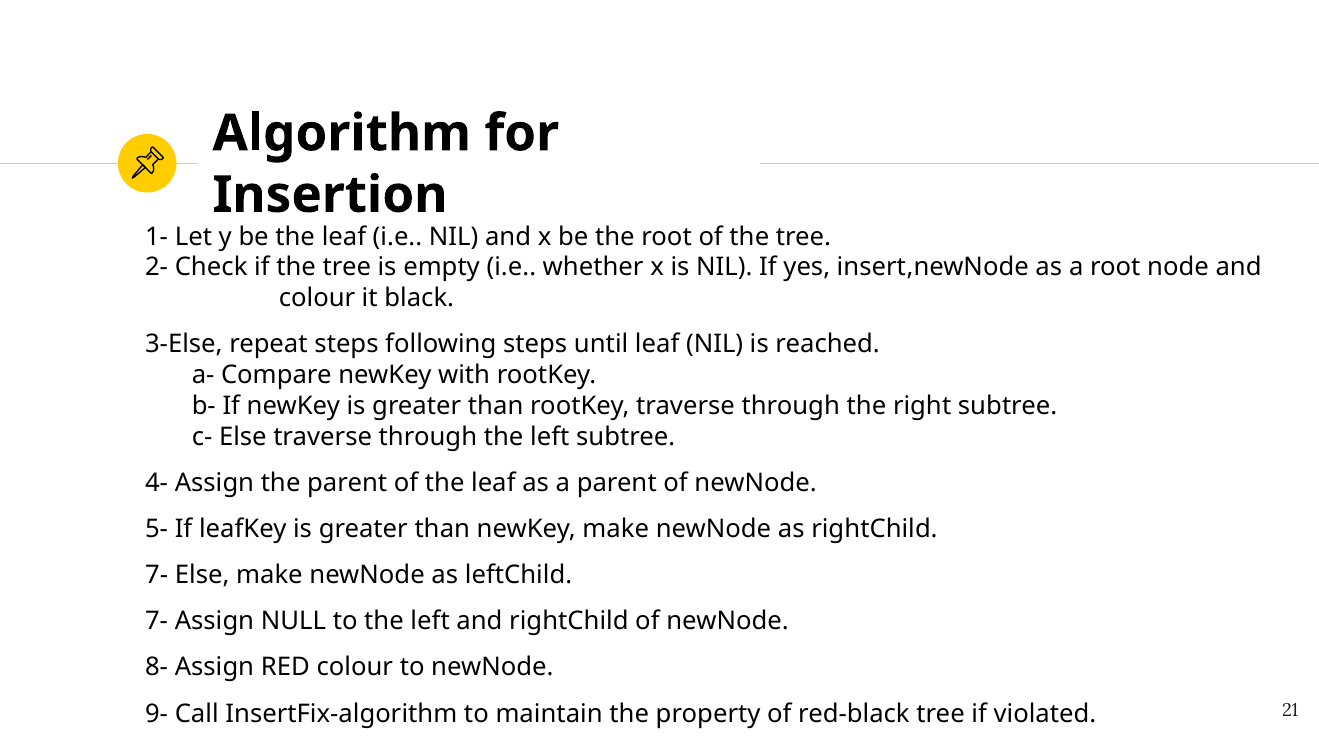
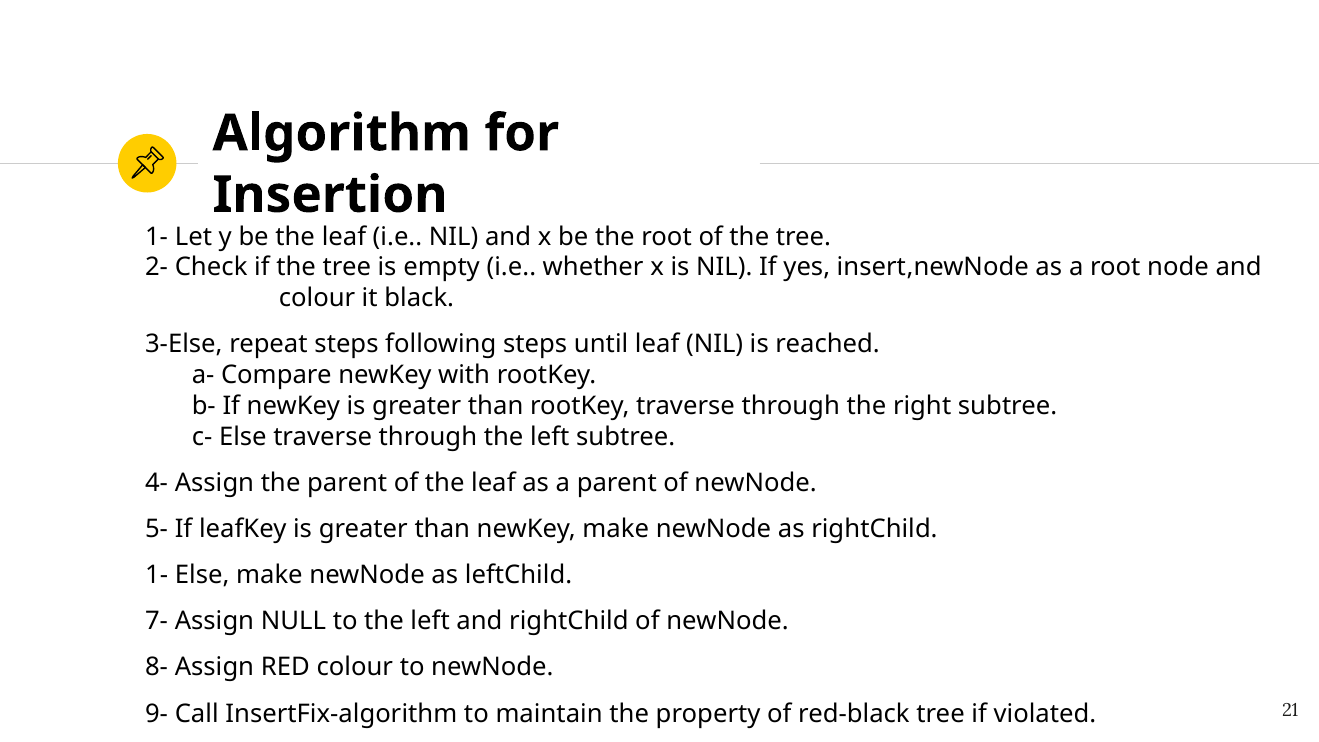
7-: 7- -> 1- (157, 575)
